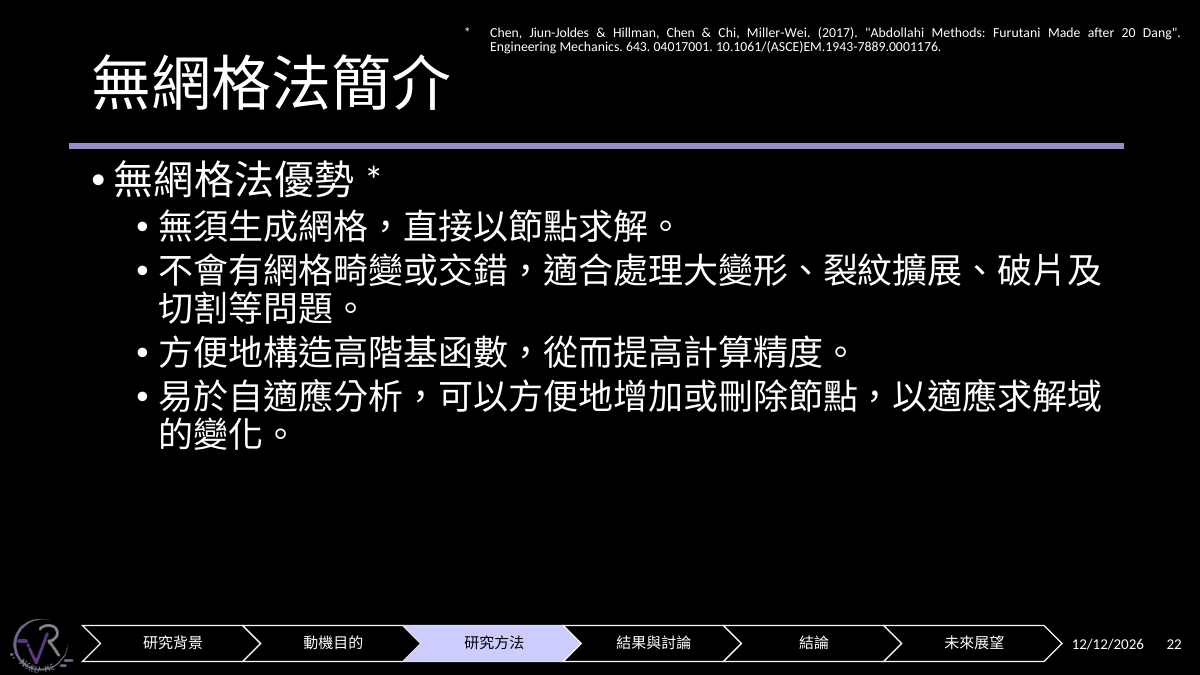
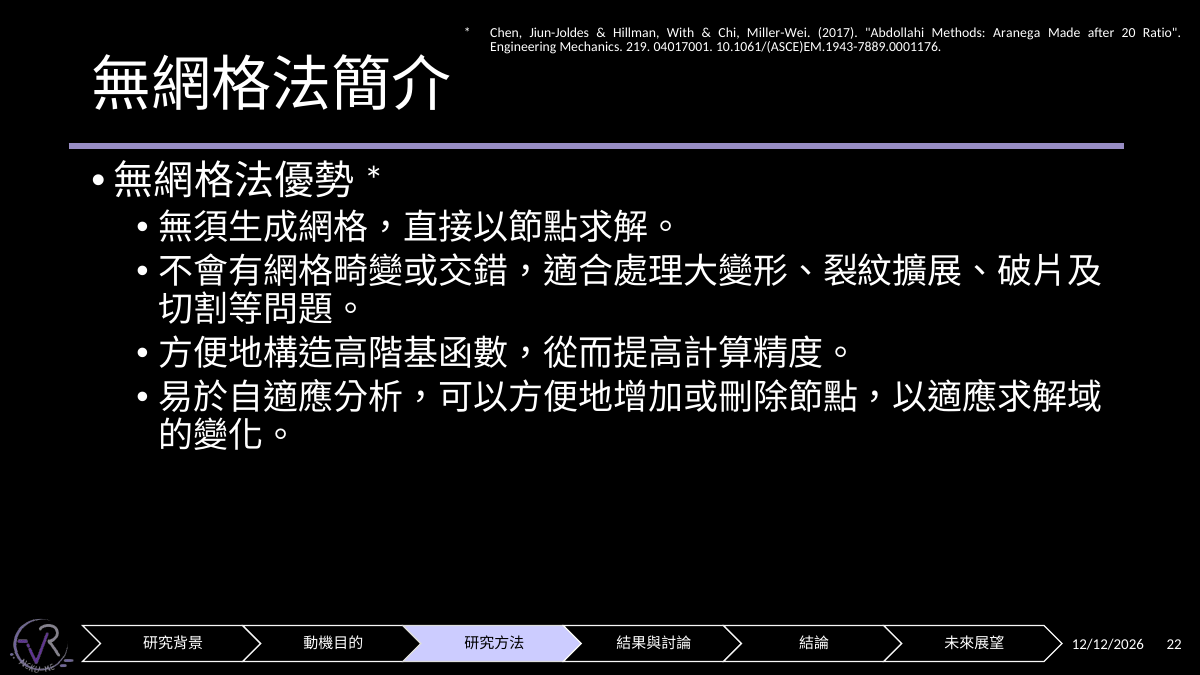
Hillman Chen: Chen -> With (681, 33)
Furutani: Furutani -> Aranega (1017, 33)
Dang: Dang -> Ratio (1162, 33)
643: 643 -> 219 (638, 47)
